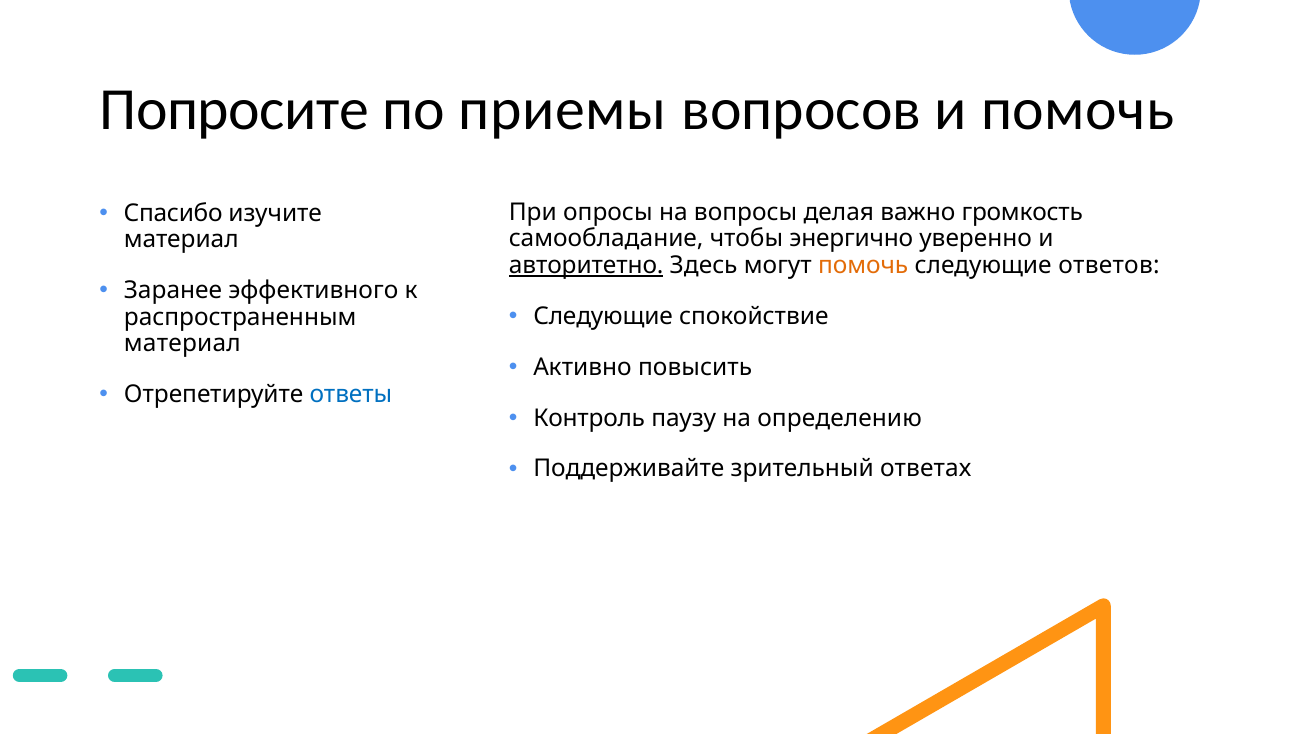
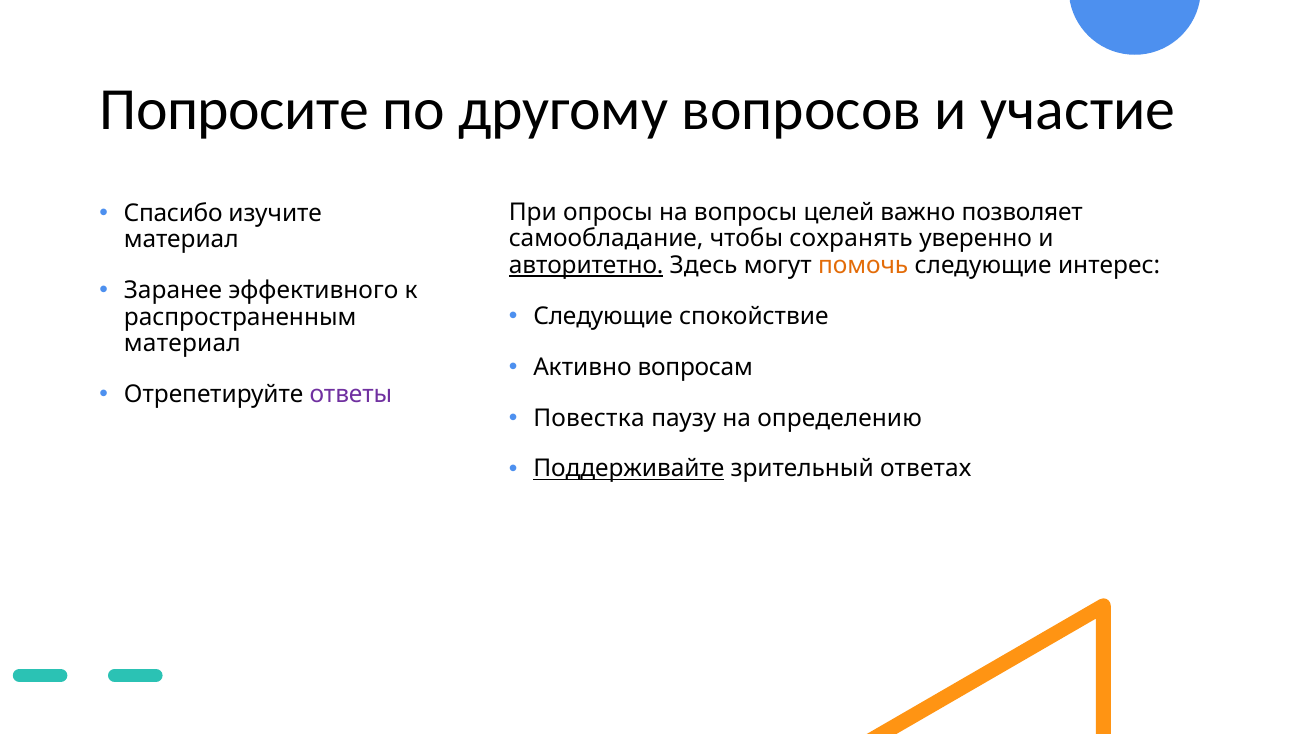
приемы: приемы -> другому (563, 110)
и помочь: помочь -> участие (1078, 110)
делая: делая -> целей (839, 212)
громкость: громкость -> позволяет (1022, 212)
энергично: энергично -> сохранять (851, 239)
ответов: ответов -> интерес (1109, 265)
повысить: повысить -> вопросам (695, 367)
ответы colour: blue -> purple (351, 394)
Контроль: Контроль -> Повестка (589, 418)
Поддерживайте underline: none -> present (629, 469)
